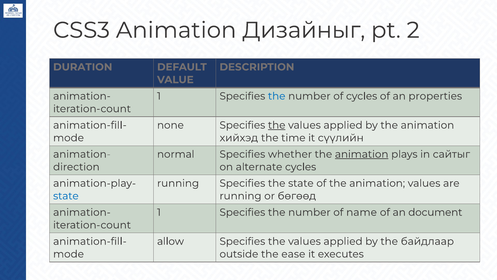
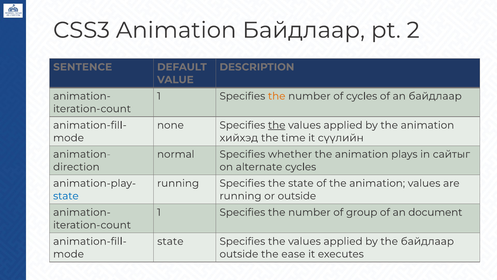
Animation Дизайныг: Дизайныг -> Байдлаар (304, 30)
DURATION: DURATION -> SENTENCE (83, 67)
the colour: blue -> orange (277, 96)
an properties: properties -> байдлаар (435, 96)
animation underline: present -> none (362, 154)
or бөгөөд: бөгөөд -> outside (297, 196)
name: name -> group (362, 212)
allow: allow -> state (170, 241)
